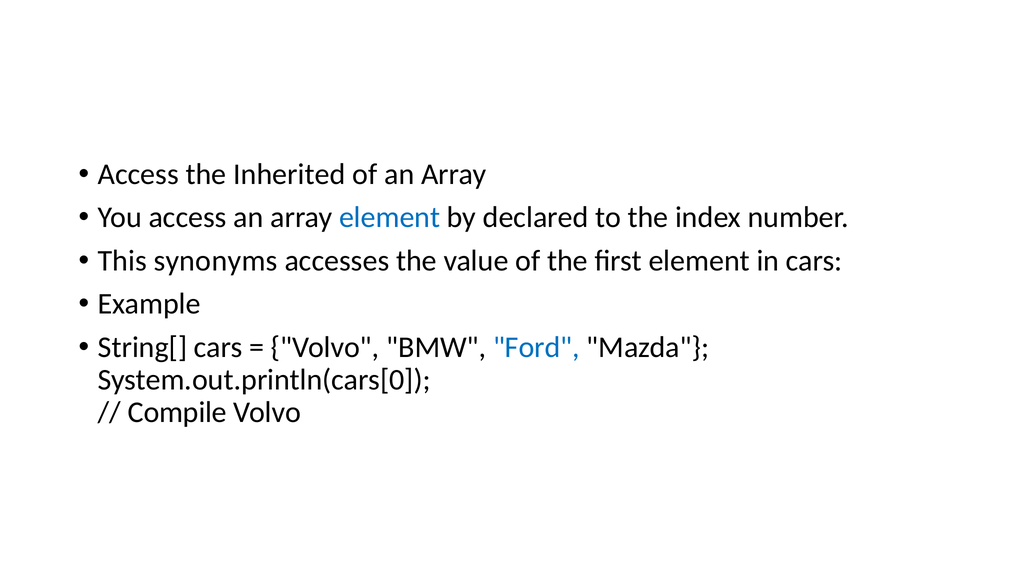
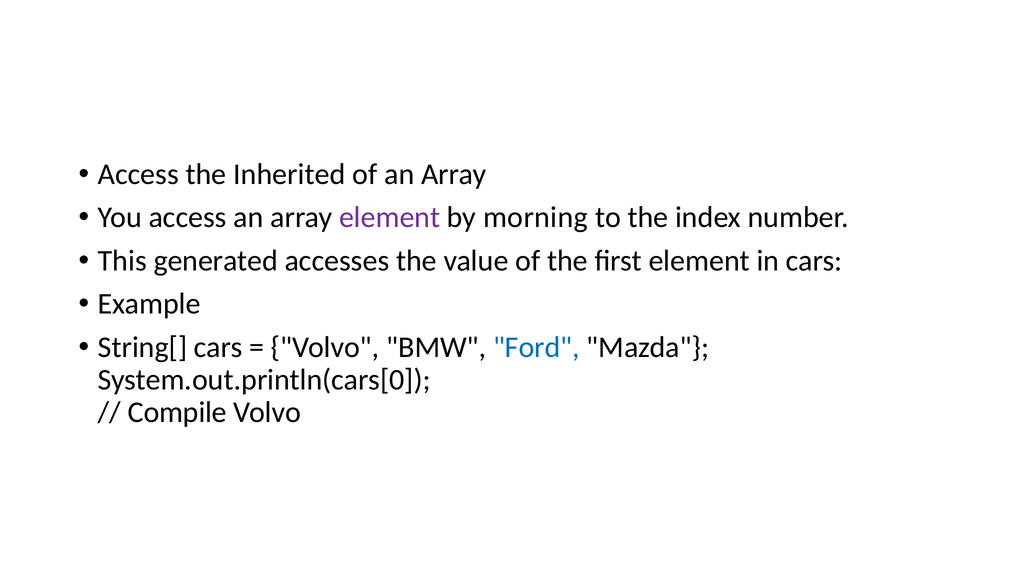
element colour: blue -> purple (390, 217)
declared: declared -> morning (536, 217)
synonyms: synonyms -> generated (216, 261)
